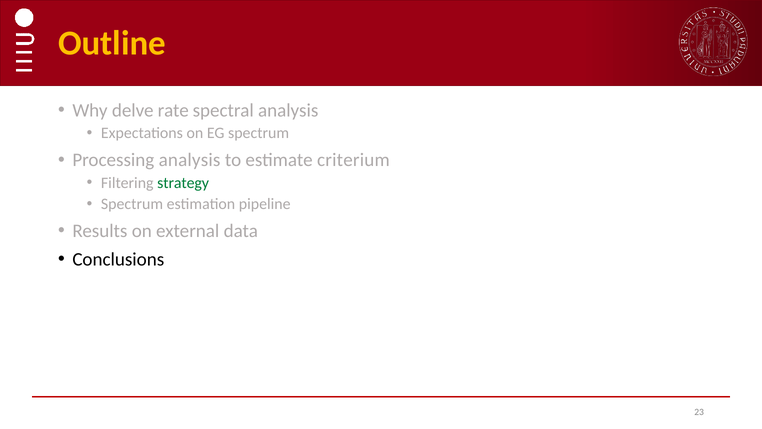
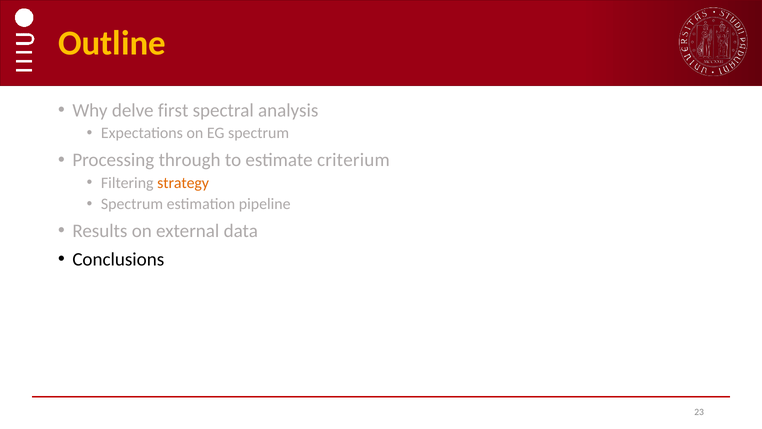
rate: rate -> first (173, 110)
Processing analysis: analysis -> through (190, 160)
strategy colour: green -> orange (183, 183)
